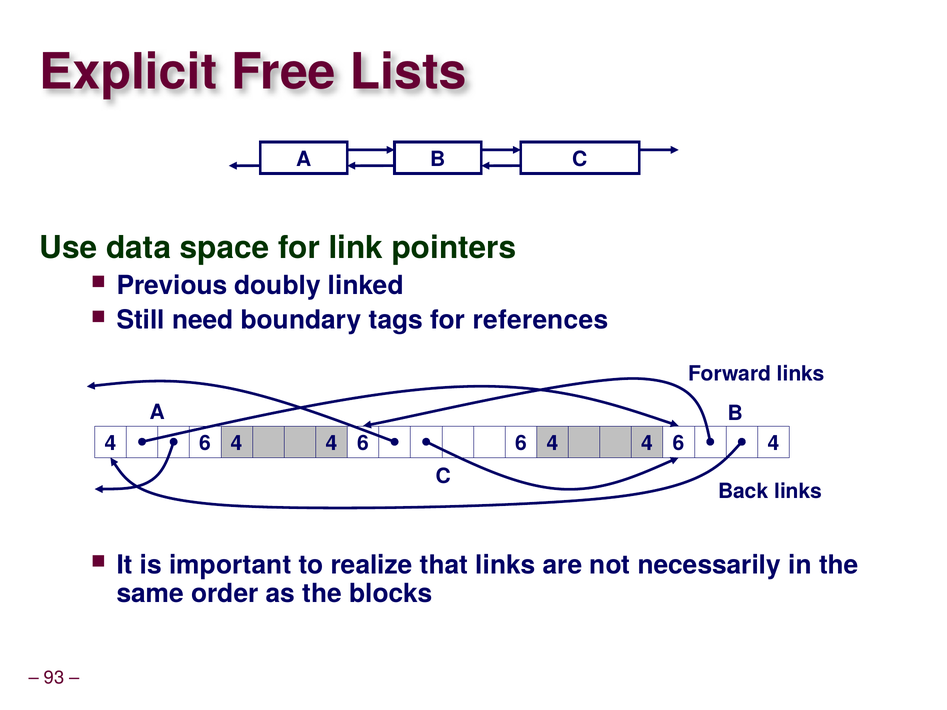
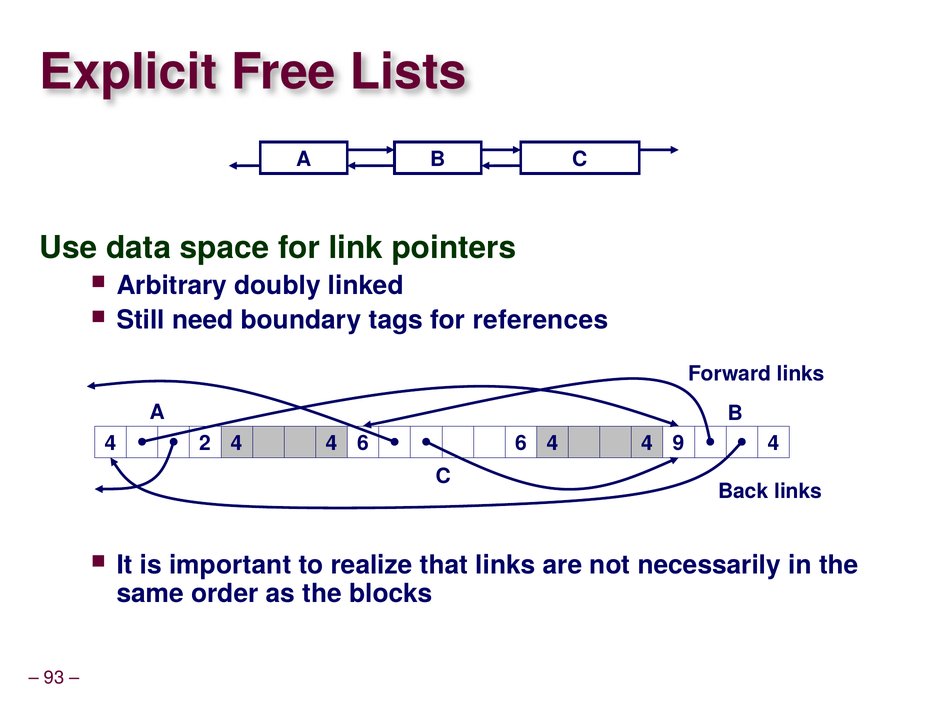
Previous: Previous -> Arbitrary (172, 285)
6: 6 -> 2 (205, 443)
6: 6 -> 9 (679, 443)
